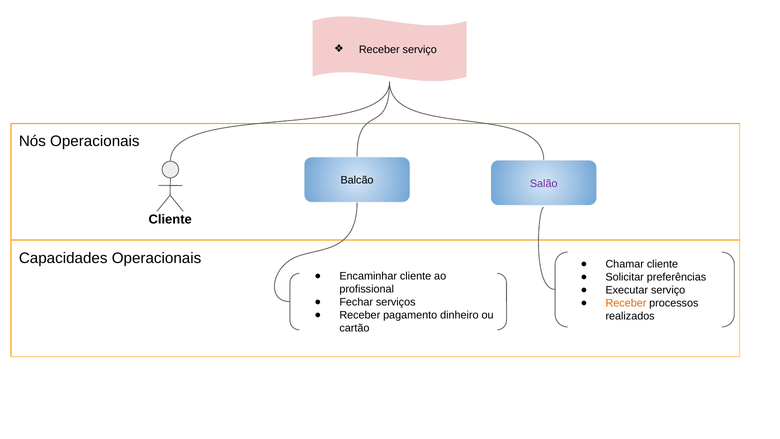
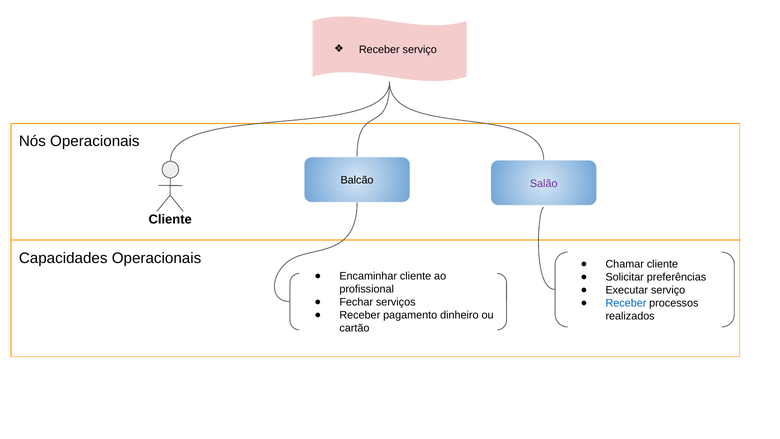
Receber colour: orange -> blue (626, 303)
